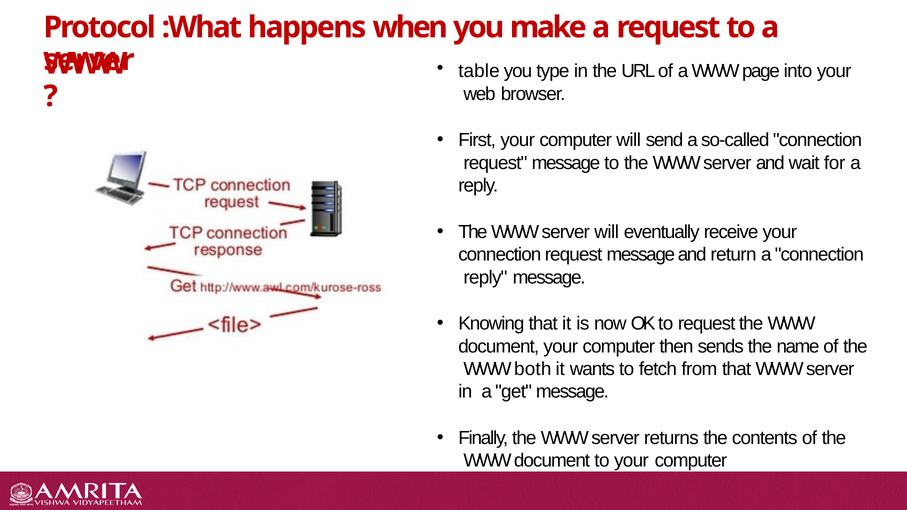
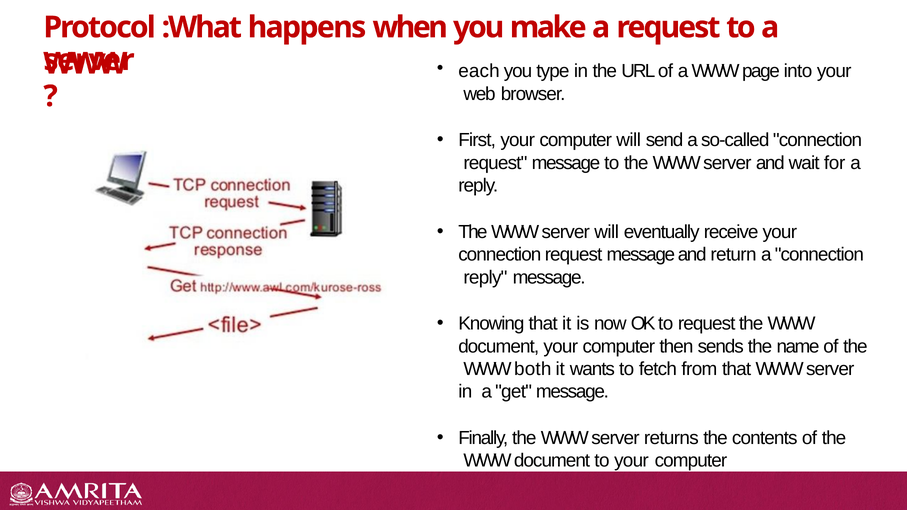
table: table -> each (479, 71)
